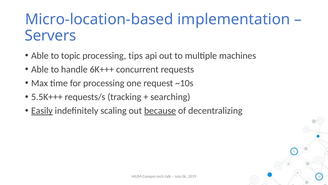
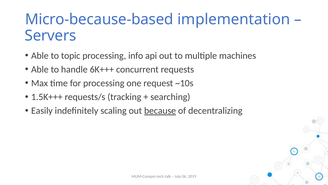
Micro-location-based: Micro-location-based -> Micro-because-based (99, 19)
tips: tips -> info (136, 55)
5.5K+++: 5.5K+++ -> 1.5K+++ (47, 97)
Easily underline: present -> none (42, 110)
